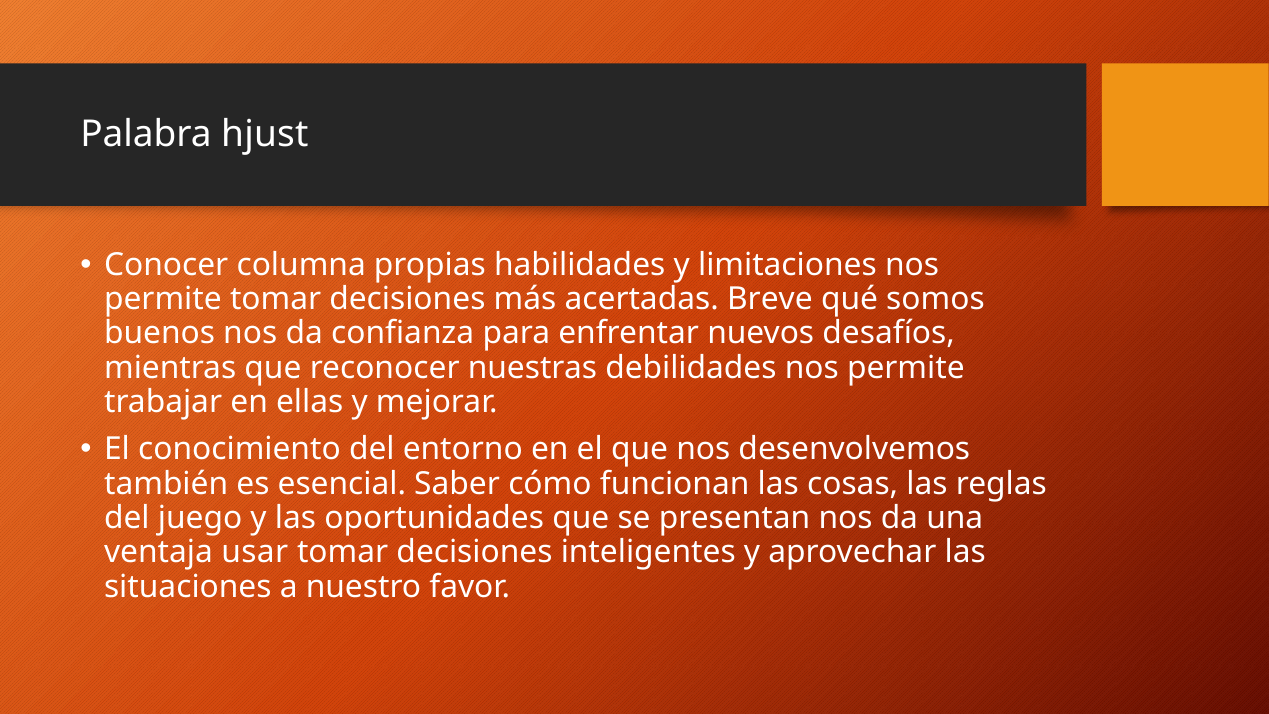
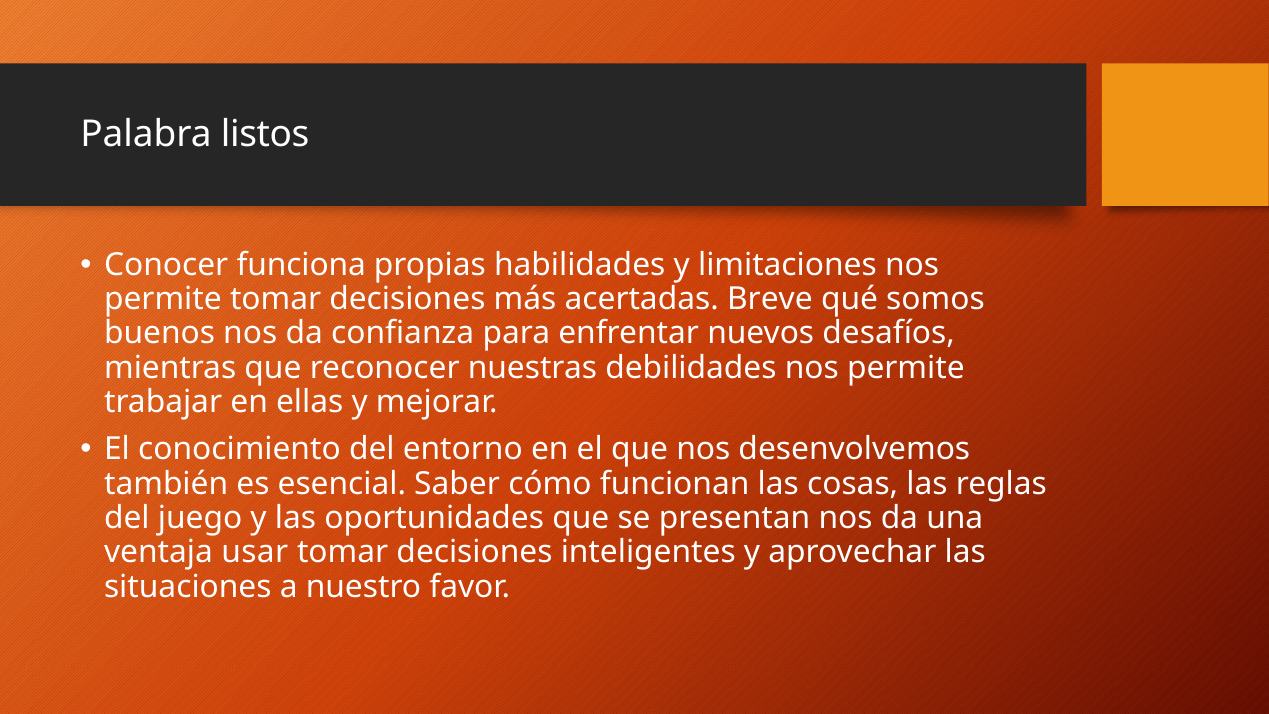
hjust: hjust -> listos (265, 134)
columna: columna -> funciona (301, 265)
